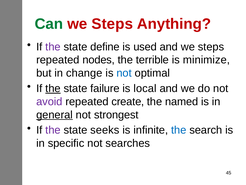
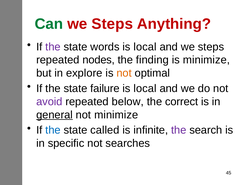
define: define -> words (105, 47)
used: used -> local (145, 47)
terrible: terrible -> finding (152, 60)
change: change -> explore (84, 73)
not colour: blue -> orange (124, 73)
the underline: present -> none (53, 88)
create: create -> below (128, 101)
named: named -> correct (182, 101)
not strongest: strongest -> minimize (116, 115)
the colour: purple -> blue (53, 130)
seeks: seeks -> called (105, 130)
the colour: blue -> purple (179, 130)
